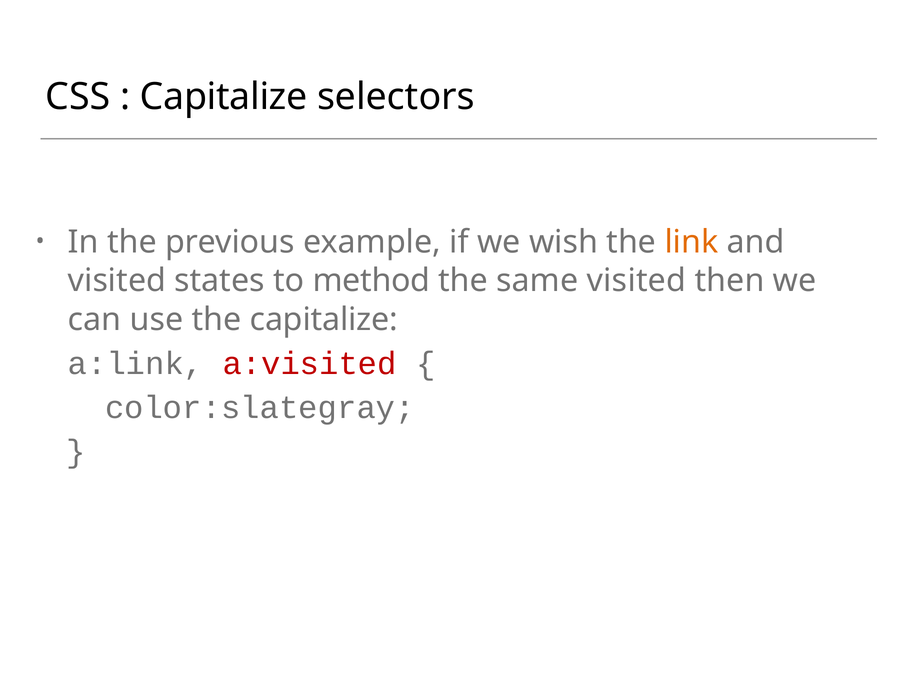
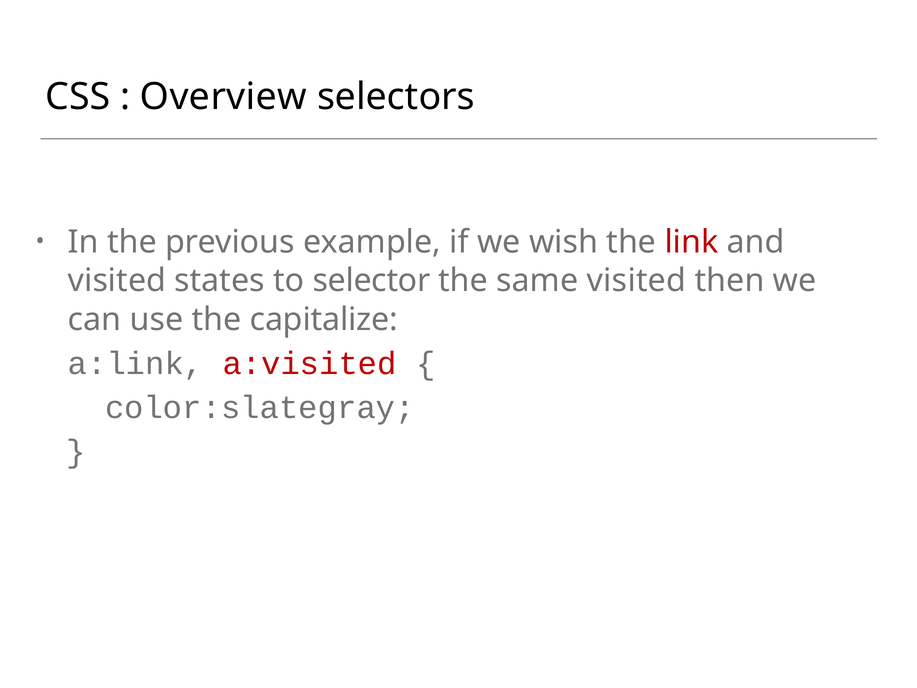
Capitalize: Capitalize -> Overview (223, 97)
link colour: orange -> red (691, 242)
method: method -> selector (371, 281)
